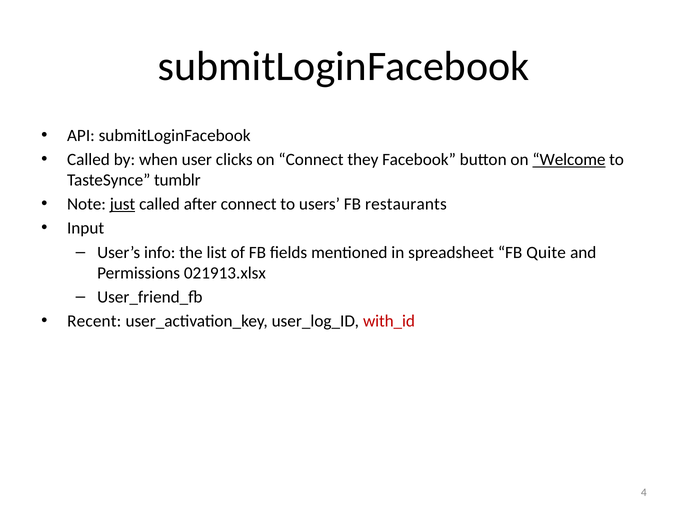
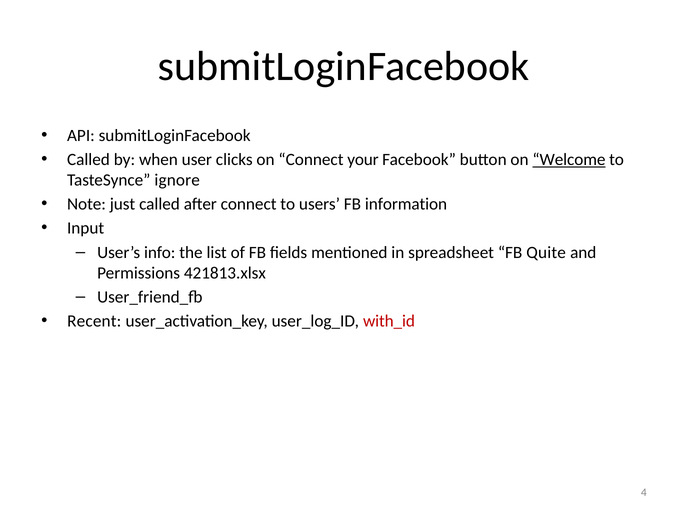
they: they -> your (363, 159)
tumblr: tumblr -> ignore (177, 180)
just underline: present -> none (123, 204)
restaurants: restaurants -> information (406, 204)
021913.xlsx: 021913.xlsx -> 421813.xlsx (225, 273)
